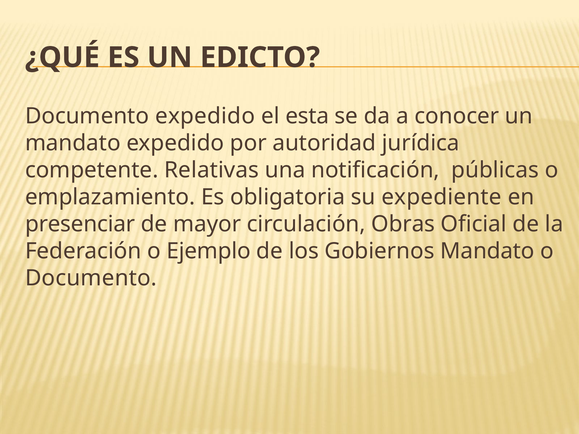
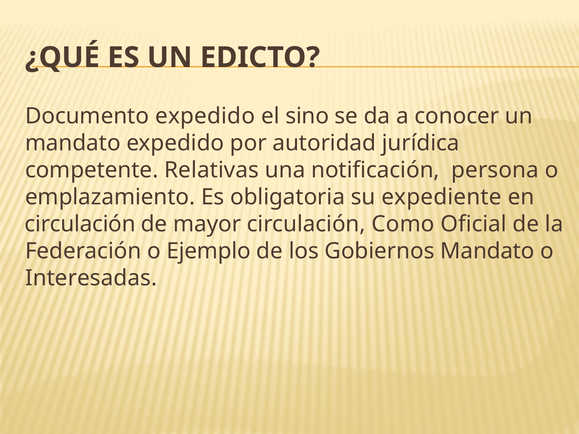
esta: esta -> sino (307, 116)
públicas: públicas -> persona (495, 170)
presenciar: presenciar -> circulación (80, 224)
Obras: Obras -> Como (403, 224)
Documento: Documento -> Interesadas (91, 278)
